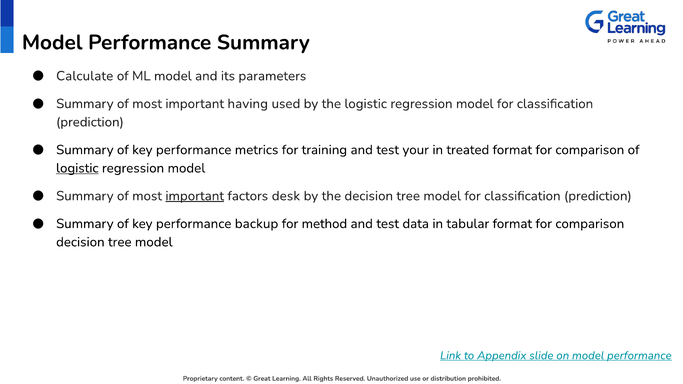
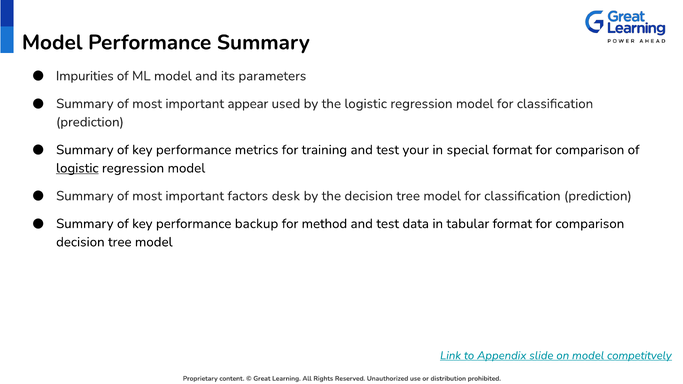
Calculate: Calculate -> Impurities (85, 76)
having: having -> appear (248, 104)
treated: treated -> special (468, 150)
important underline: present -> none (195, 196)
on model performance: performance -> competitvely (639, 356)
